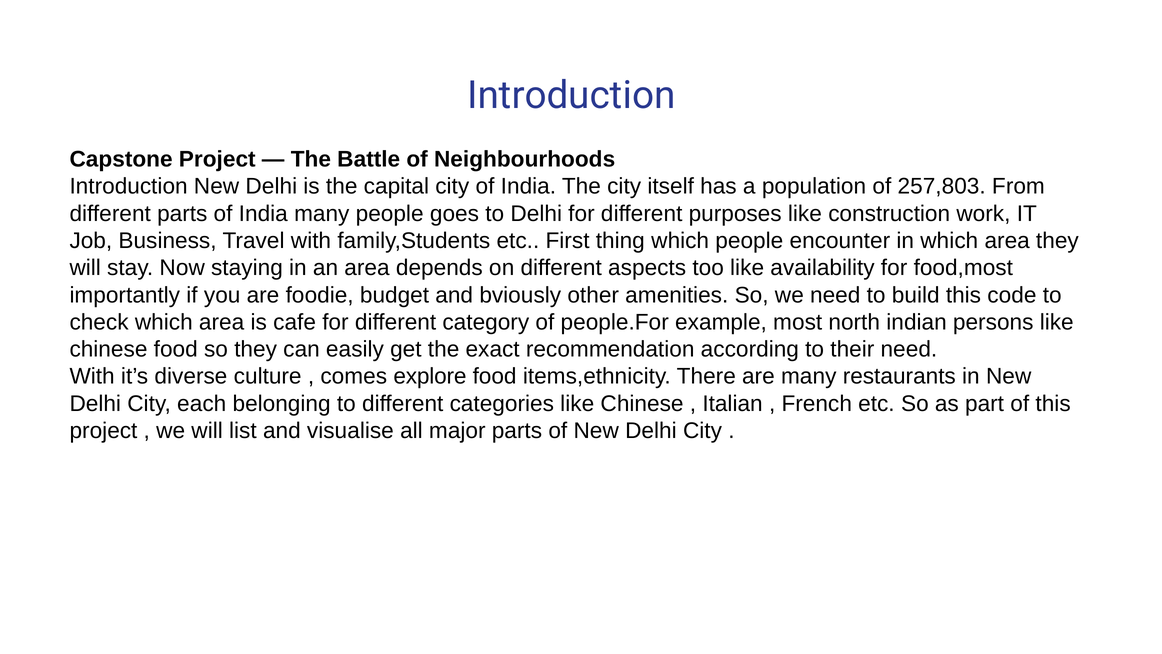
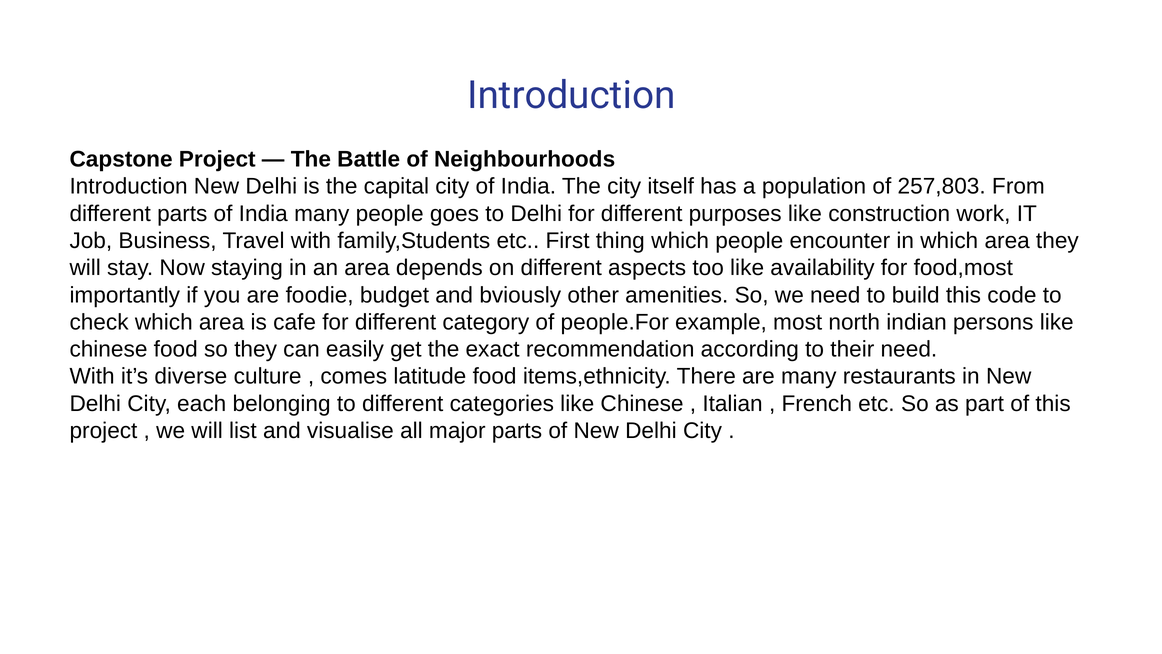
explore: explore -> latitude (430, 376)
